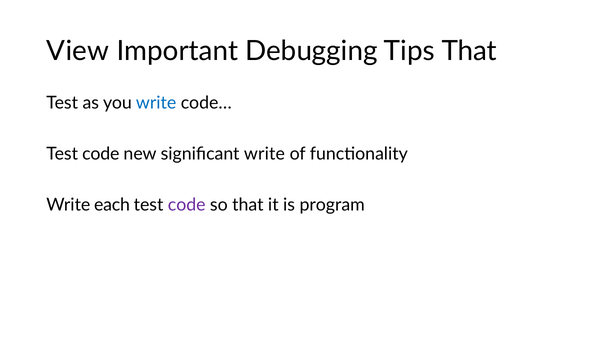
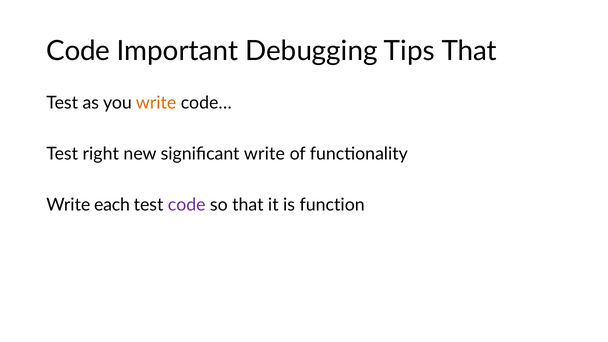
View: View -> Code (78, 51)
write colour: blue -> orange (156, 103)
code: code -> right (101, 154)
program: program -> function (332, 205)
